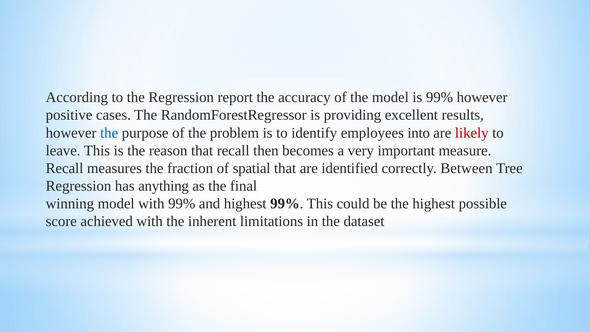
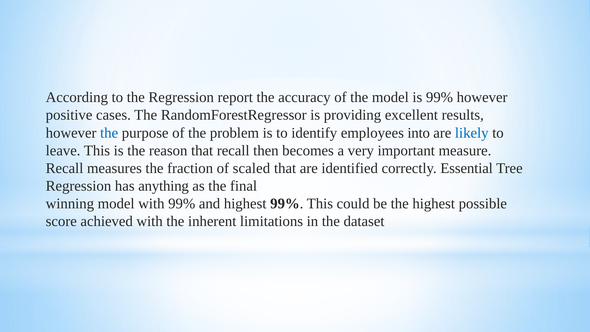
likely colour: red -> blue (472, 133)
spatial: spatial -> scaled (251, 168)
Between: Between -> Essential (467, 168)
